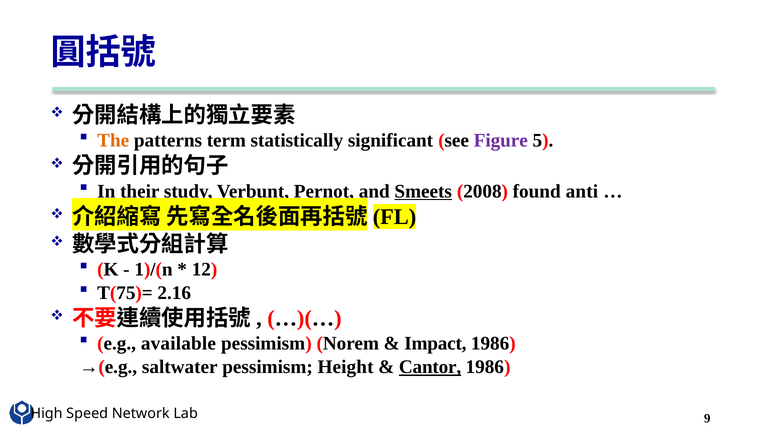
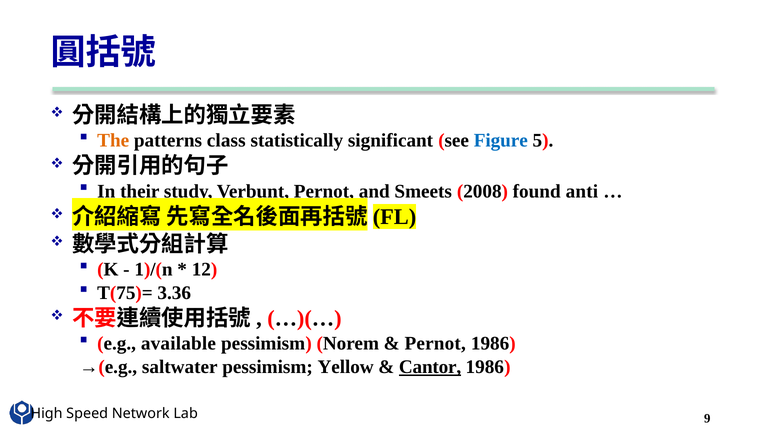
term: term -> class (226, 140)
Figure colour: purple -> blue (501, 140)
Smeets underline: present -> none (423, 191)
2.16: 2.16 -> 3.36 (174, 292)
Impact: Impact -> Pernot (435, 343)
Height: Height -> Yellow (346, 366)
